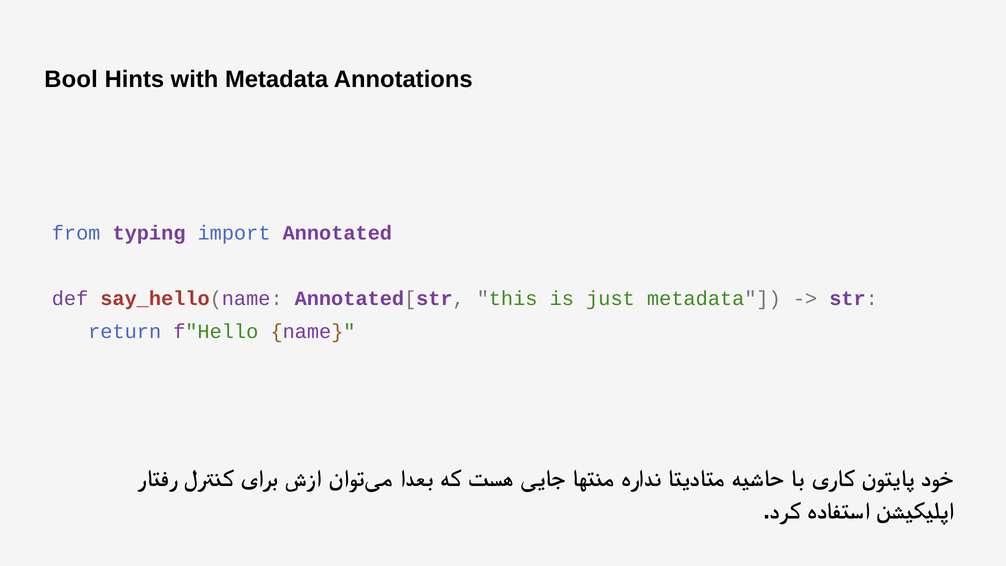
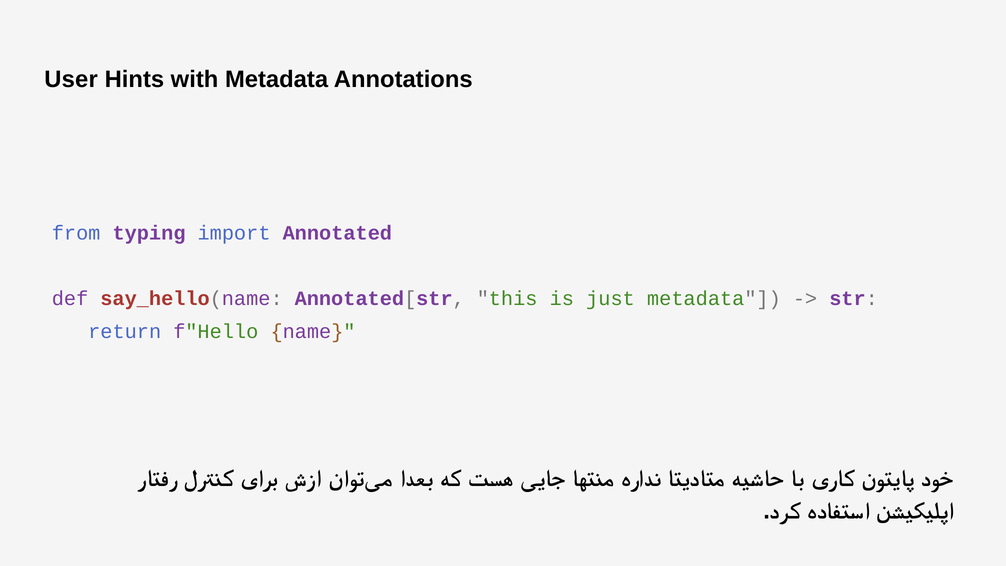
Bool: Bool -> User (71, 79)
